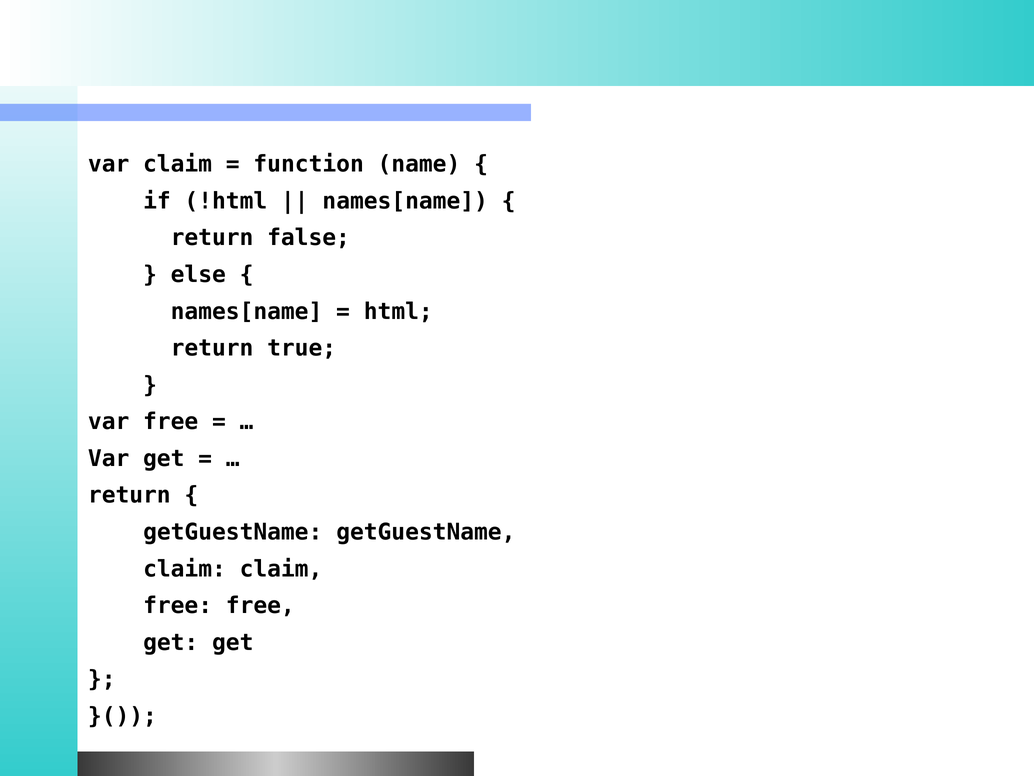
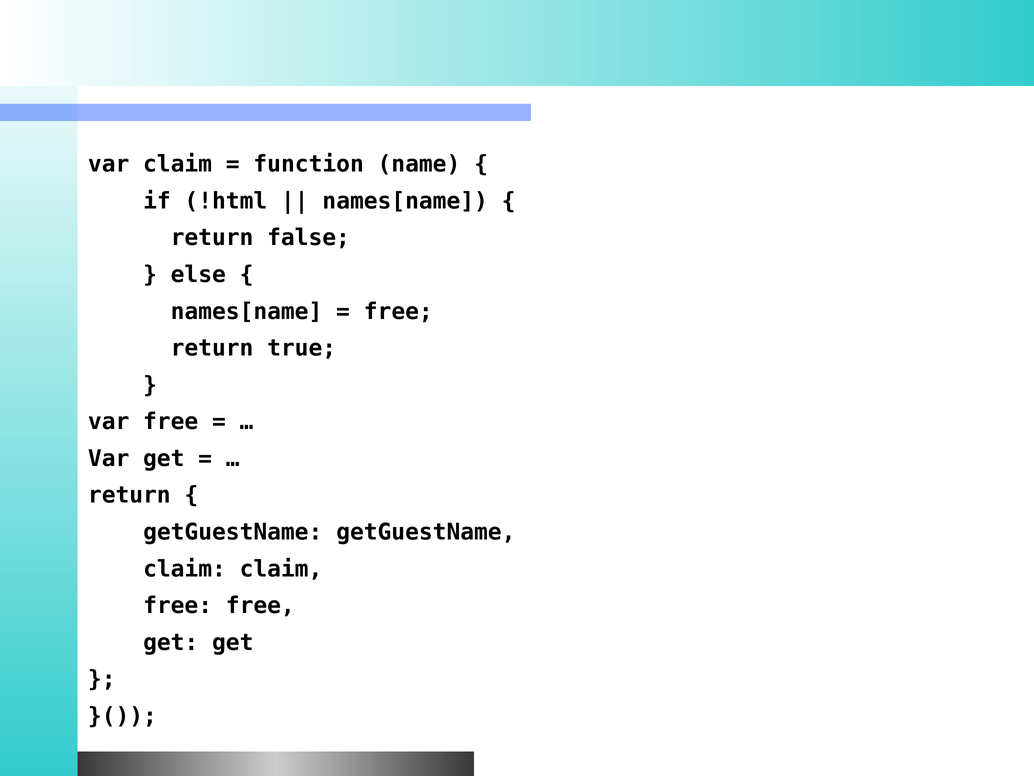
html: html -> free (398, 311)
